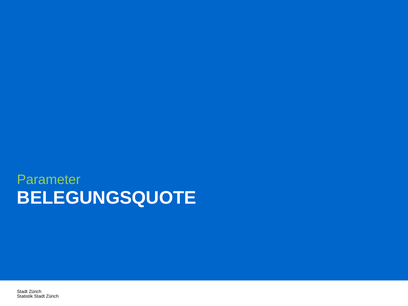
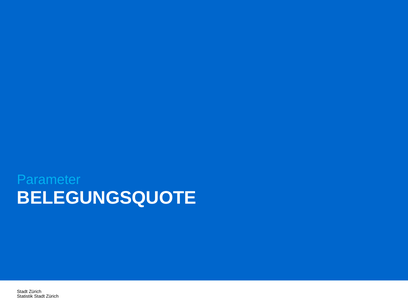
Parameter colour: light green -> light blue (49, 180)
